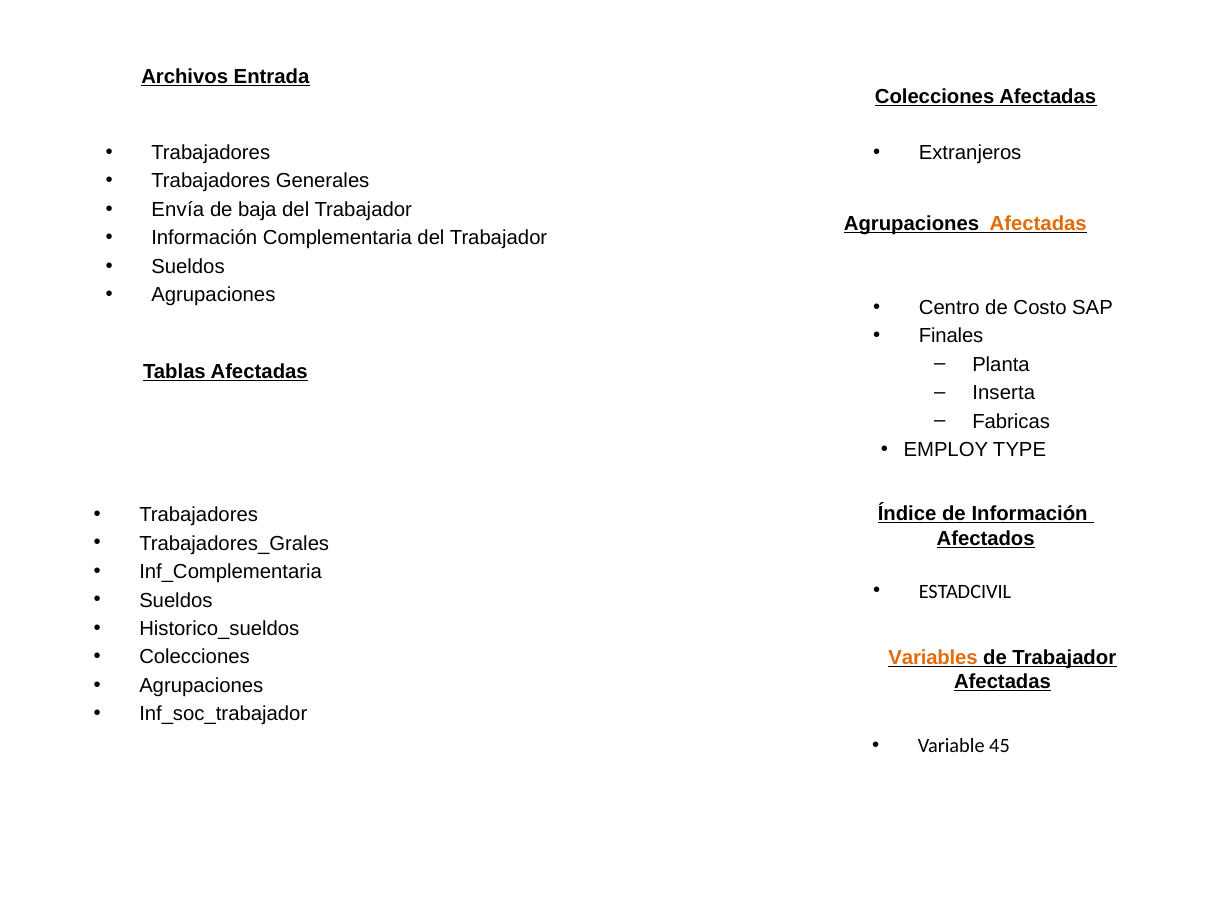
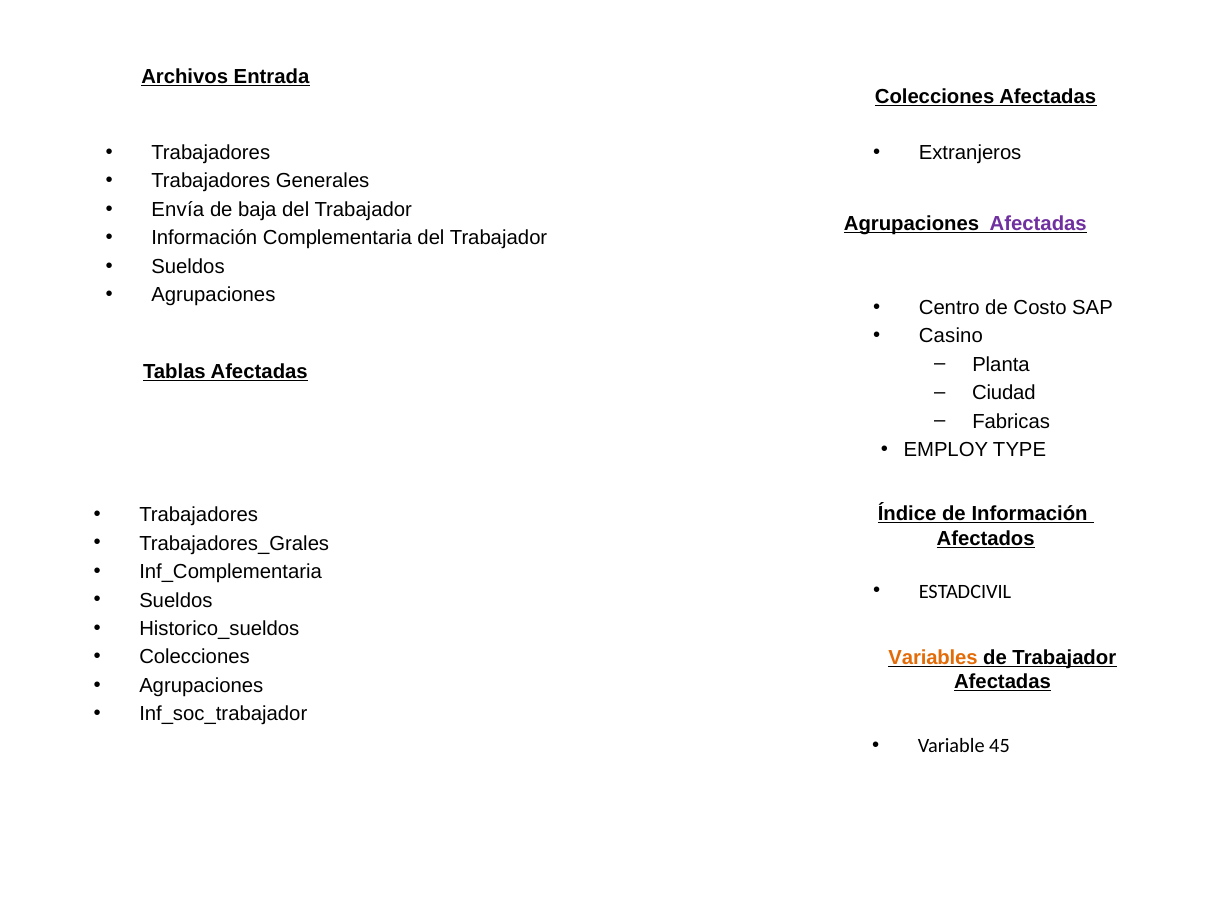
Afectadas colour: orange -> purple (1038, 224)
Finales: Finales -> Casino (951, 336)
Inserta: Inserta -> Ciudad (1004, 393)
